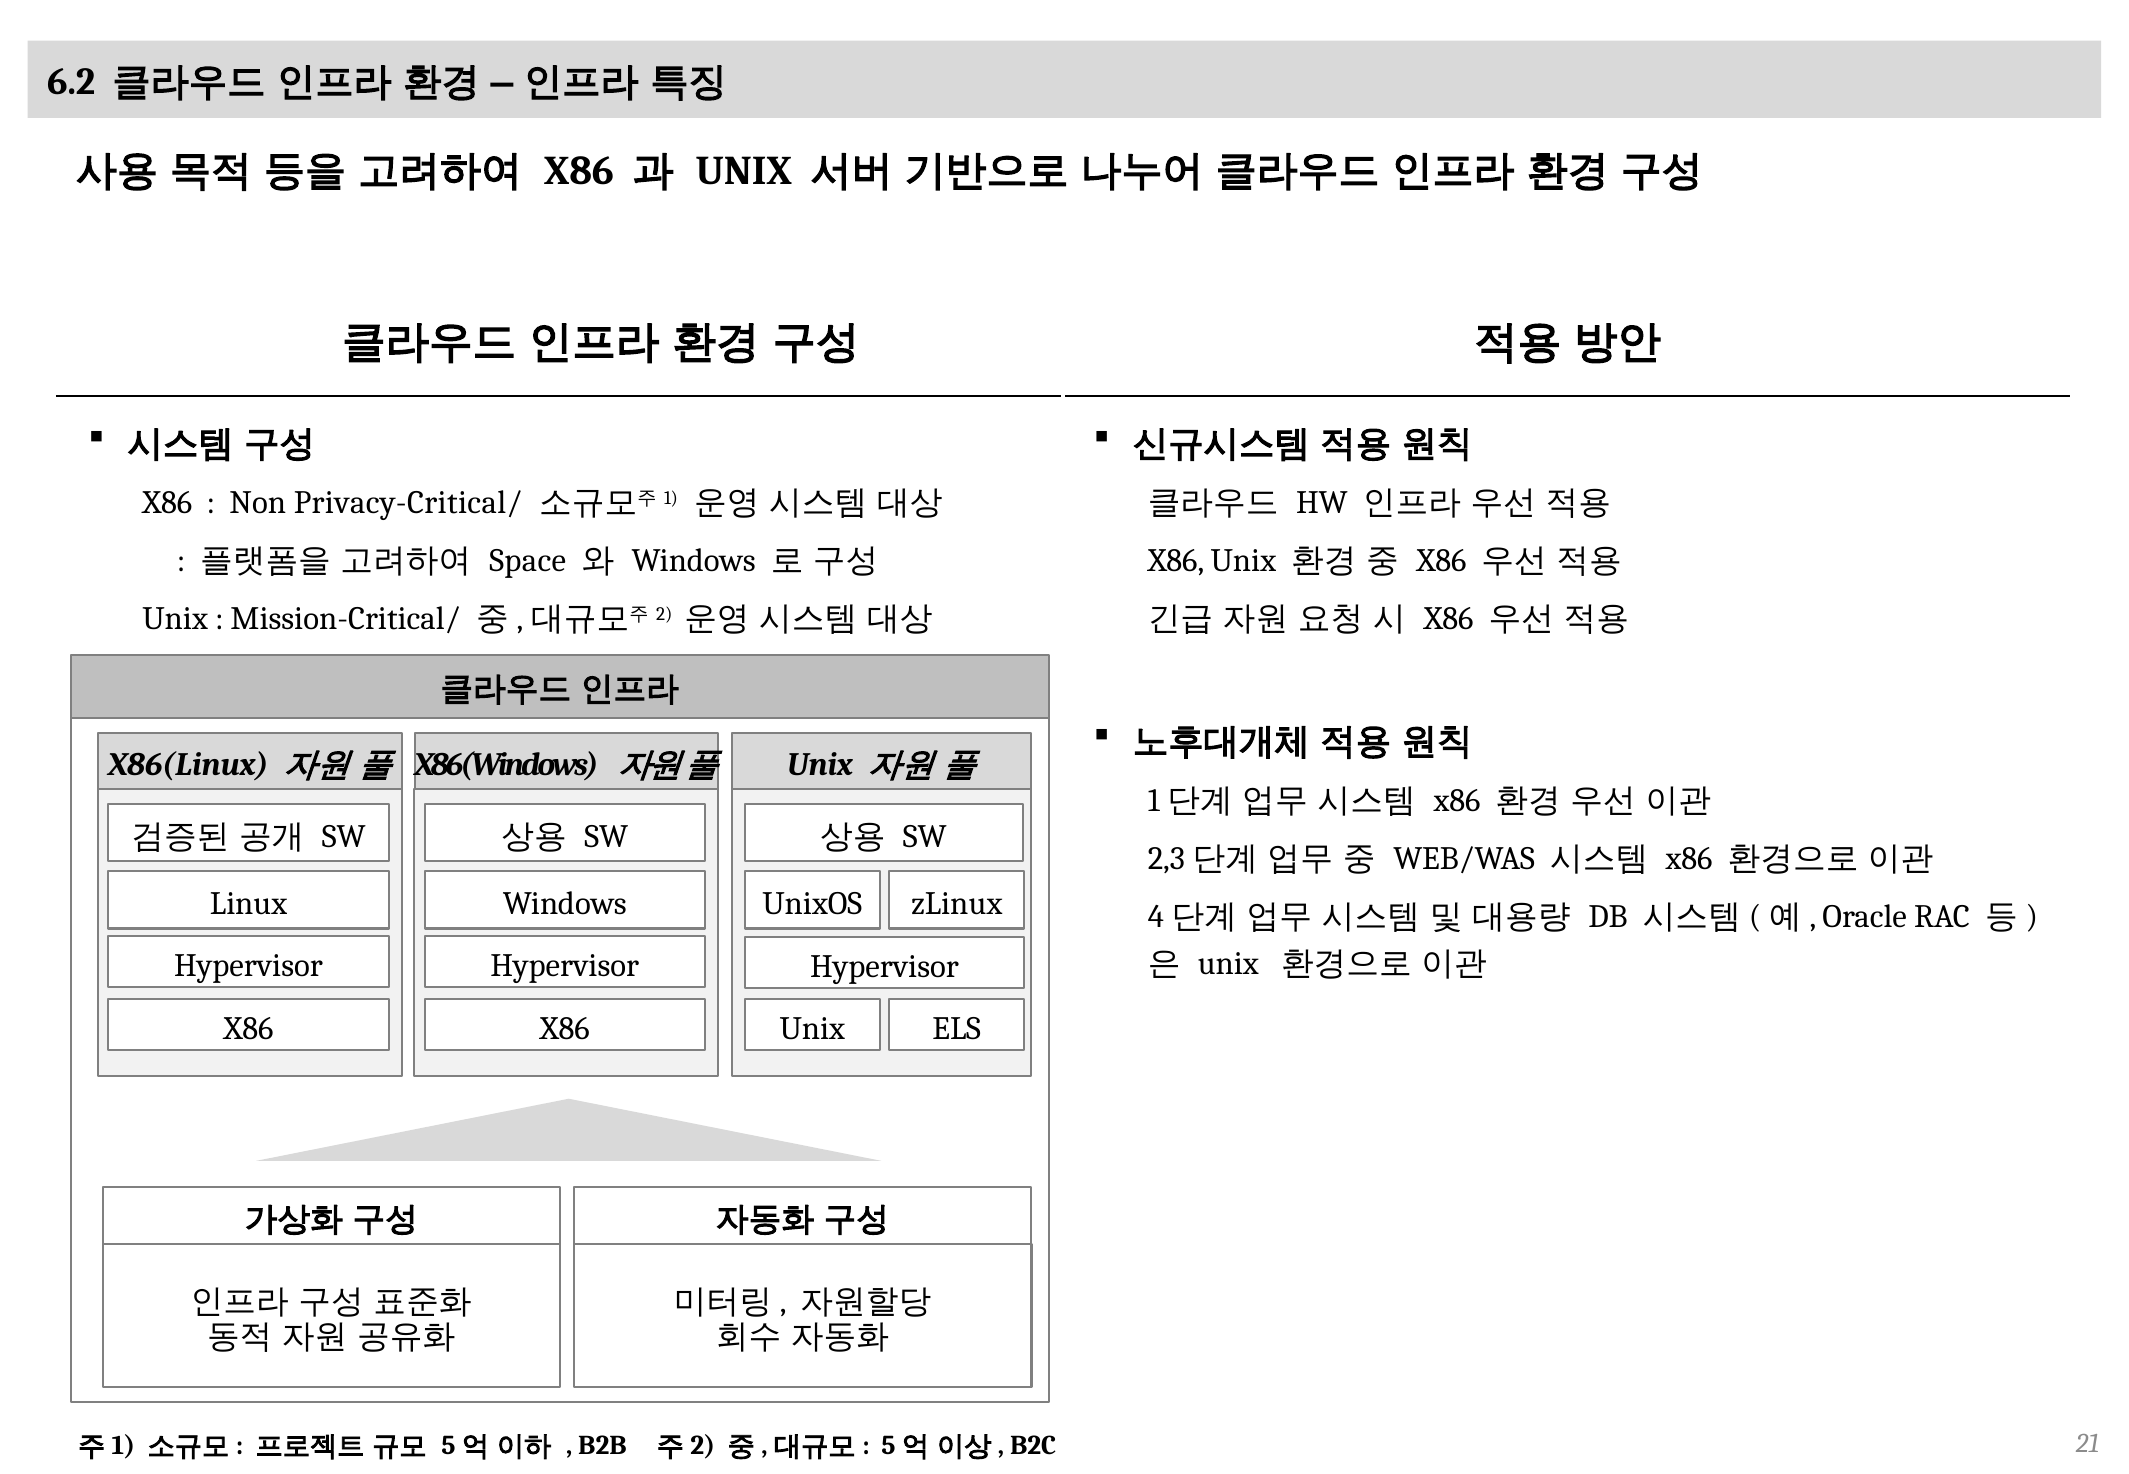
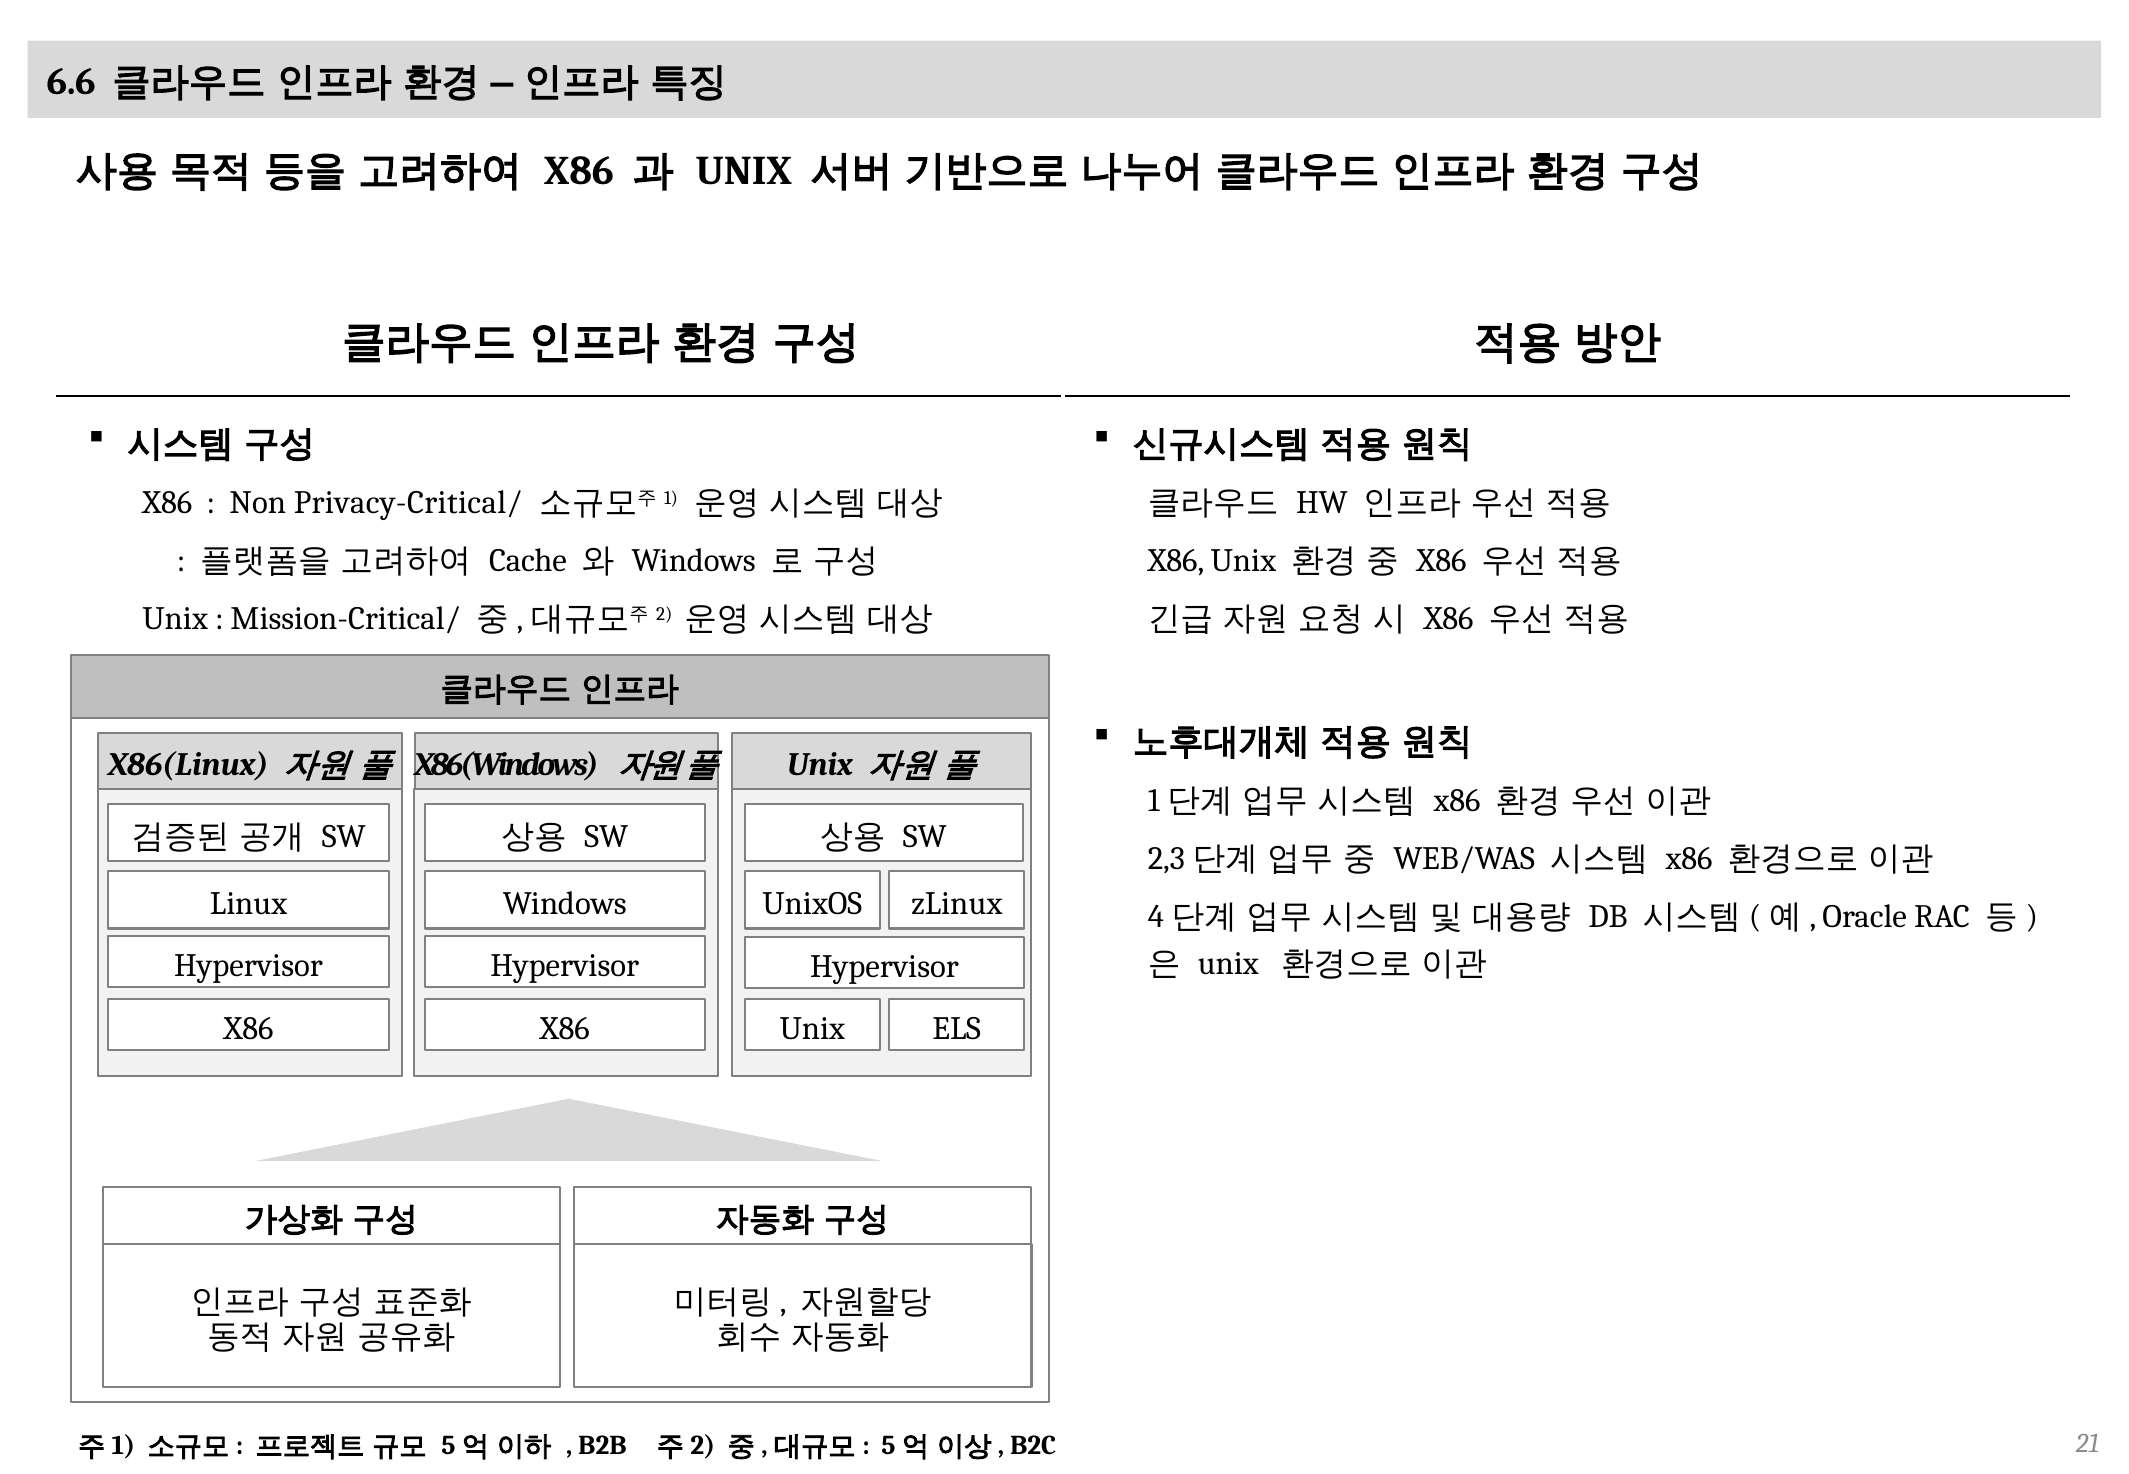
6.2: 6.2 -> 6.6 (71, 82)
Space: Space -> Cache (528, 561)
